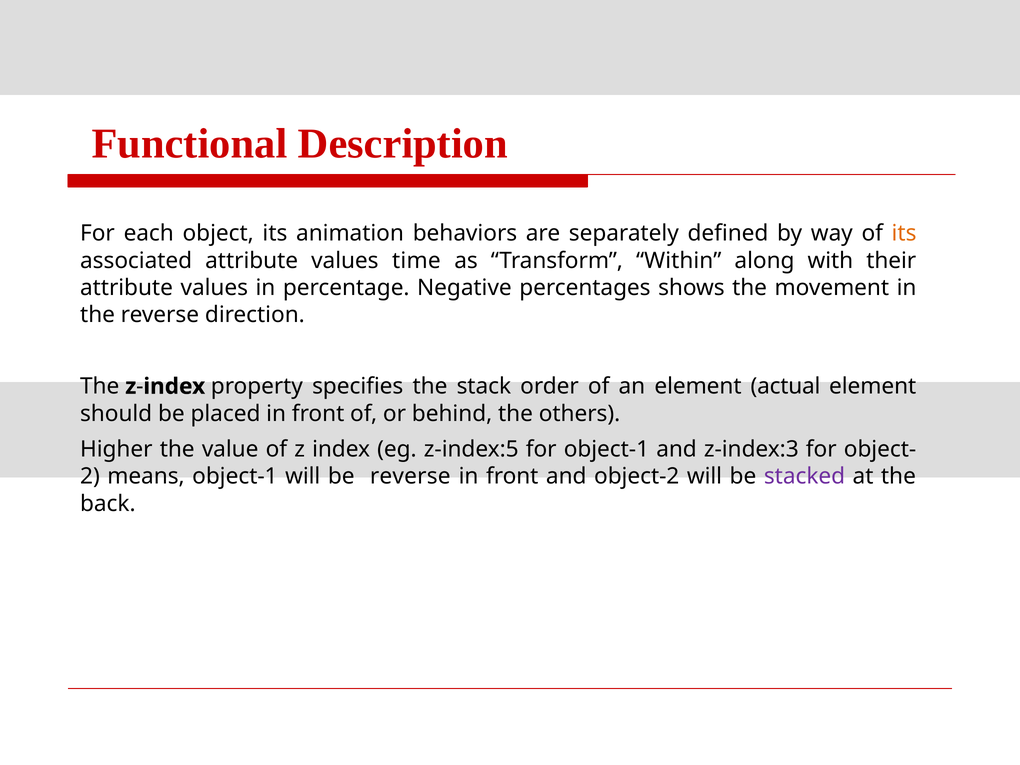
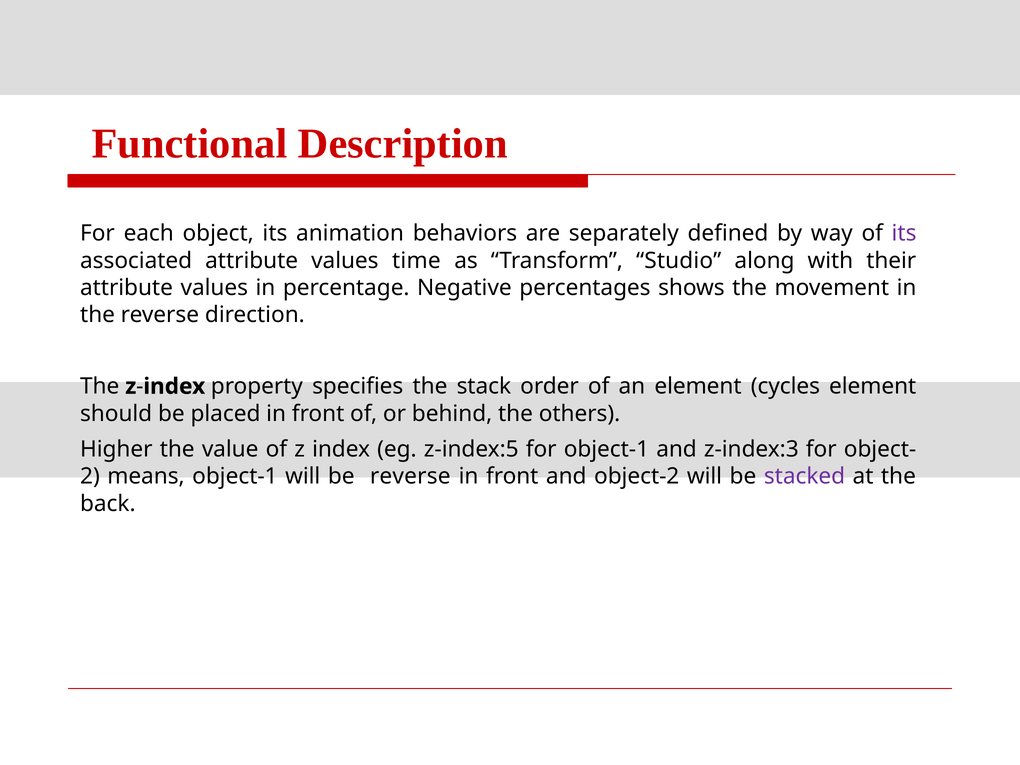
its colour: orange -> purple (904, 233)
Within: Within -> Studio (679, 261)
actual: actual -> cycles (785, 386)
